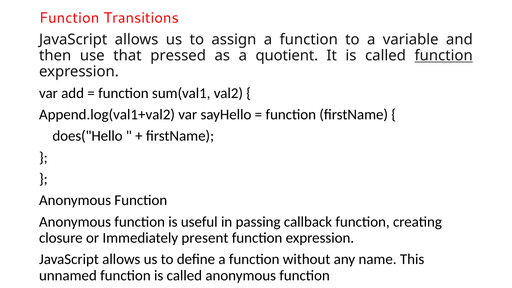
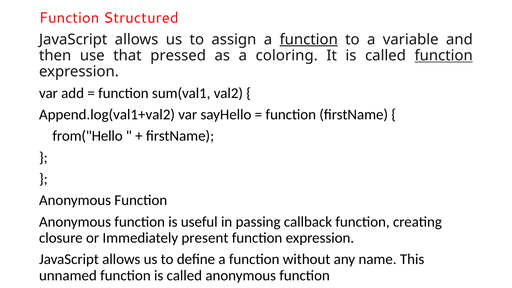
Transitions: Transitions -> Structured (141, 18)
function underline: none -> present (309, 40)
quotient: quotient -> coloring (287, 56)
does("Hello: does("Hello -> from("Hello (88, 136)
